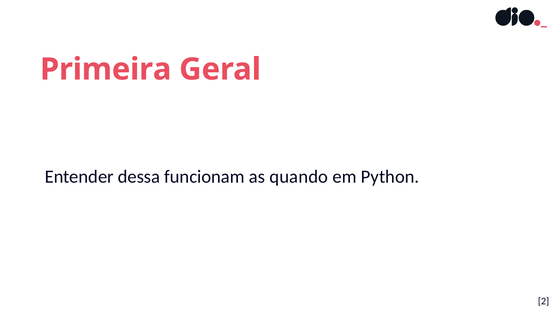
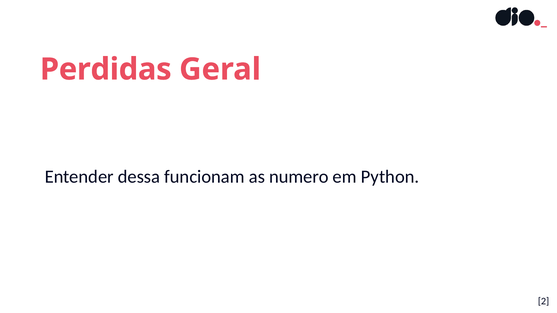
Primeira: Primeira -> Perdidas (106, 69)
quando: quando -> numero (299, 177)
